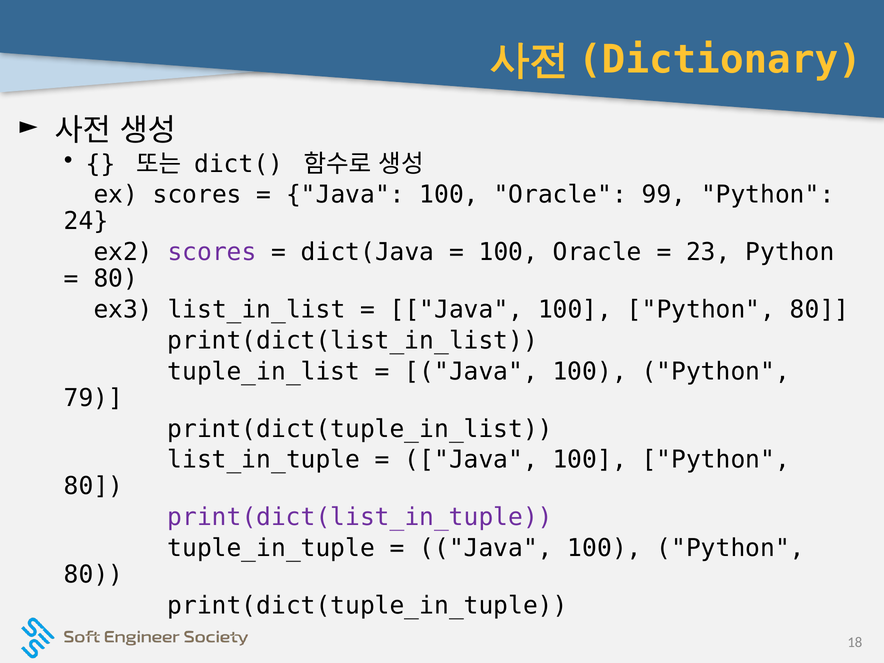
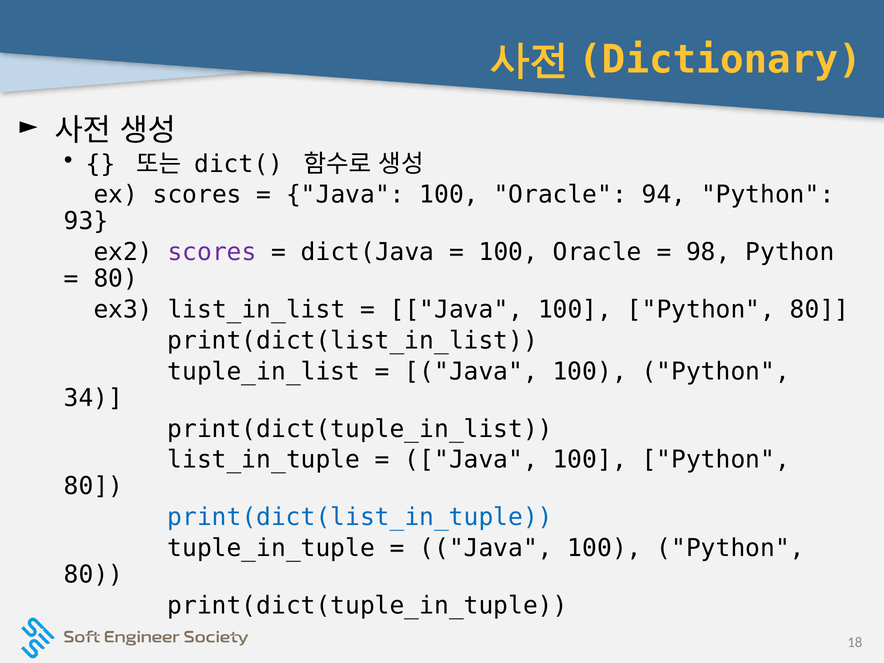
99: 99 -> 94 (664, 195)
24: 24 -> 93 (86, 221)
23: 23 -> 98 (708, 252)
79: 79 -> 34 (93, 398)
print(dict(list_in_tuple colour: purple -> blue (360, 517)
